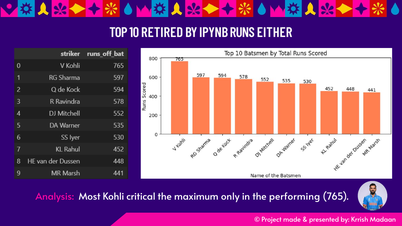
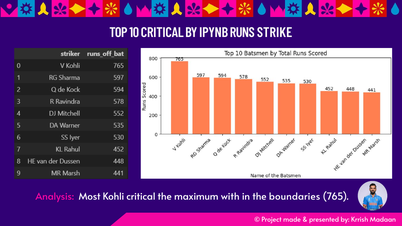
10 RETIRED: RETIRED -> CRITICAL (162, 33)
EITHER: EITHER -> STRIKE (275, 33)
only: only -> with (230, 197)
performing: performing -> boundaries (295, 197)
